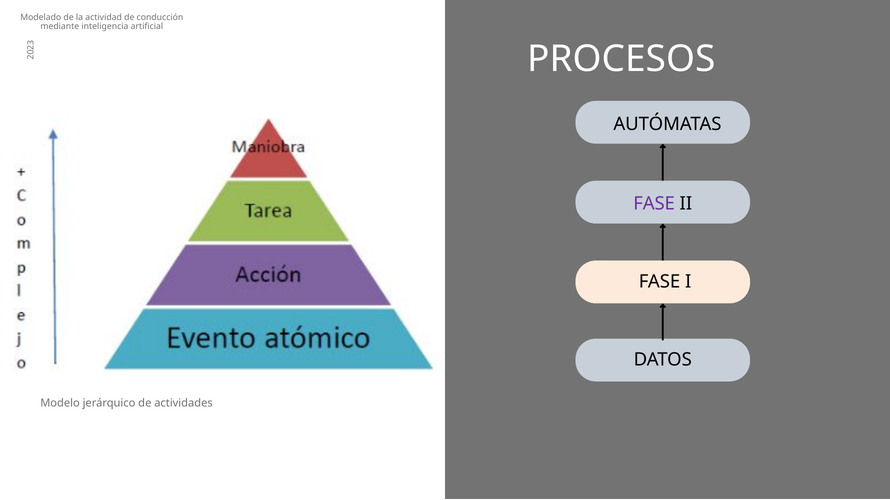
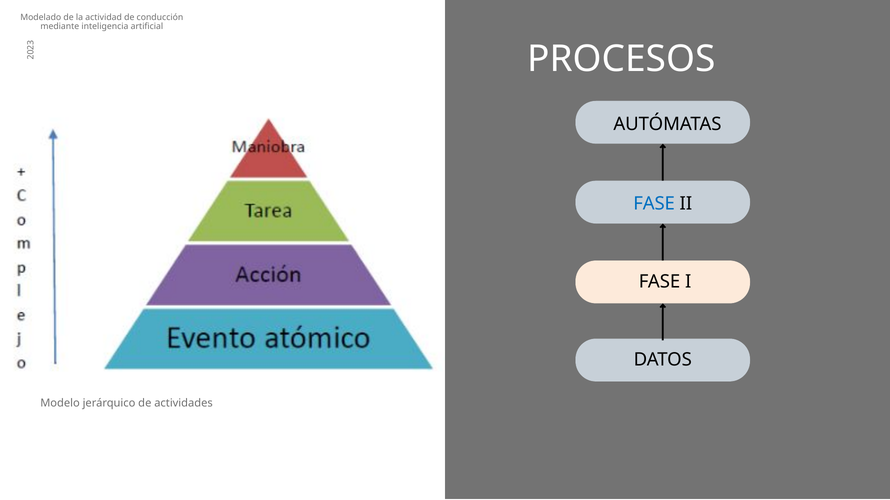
FASE colour: purple -> blue (654, 204)
